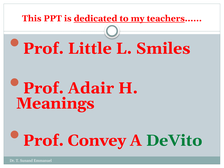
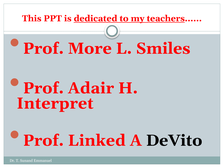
Little: Little -> More (90, 49)
Meanings: Meanings -> Interpret (55, 103)
Convey: Convey -> Linked (97, 140)
DeVito colour: green -> black (174, 140)
